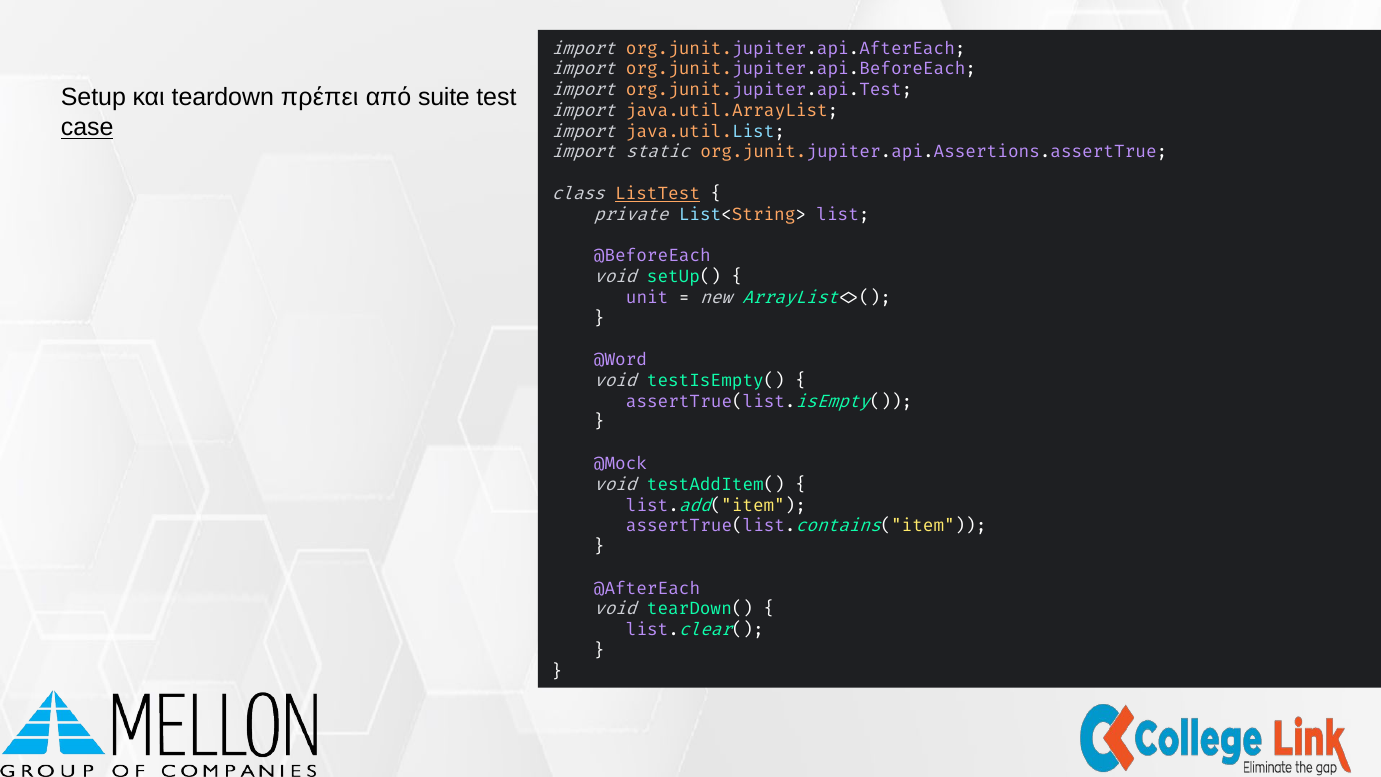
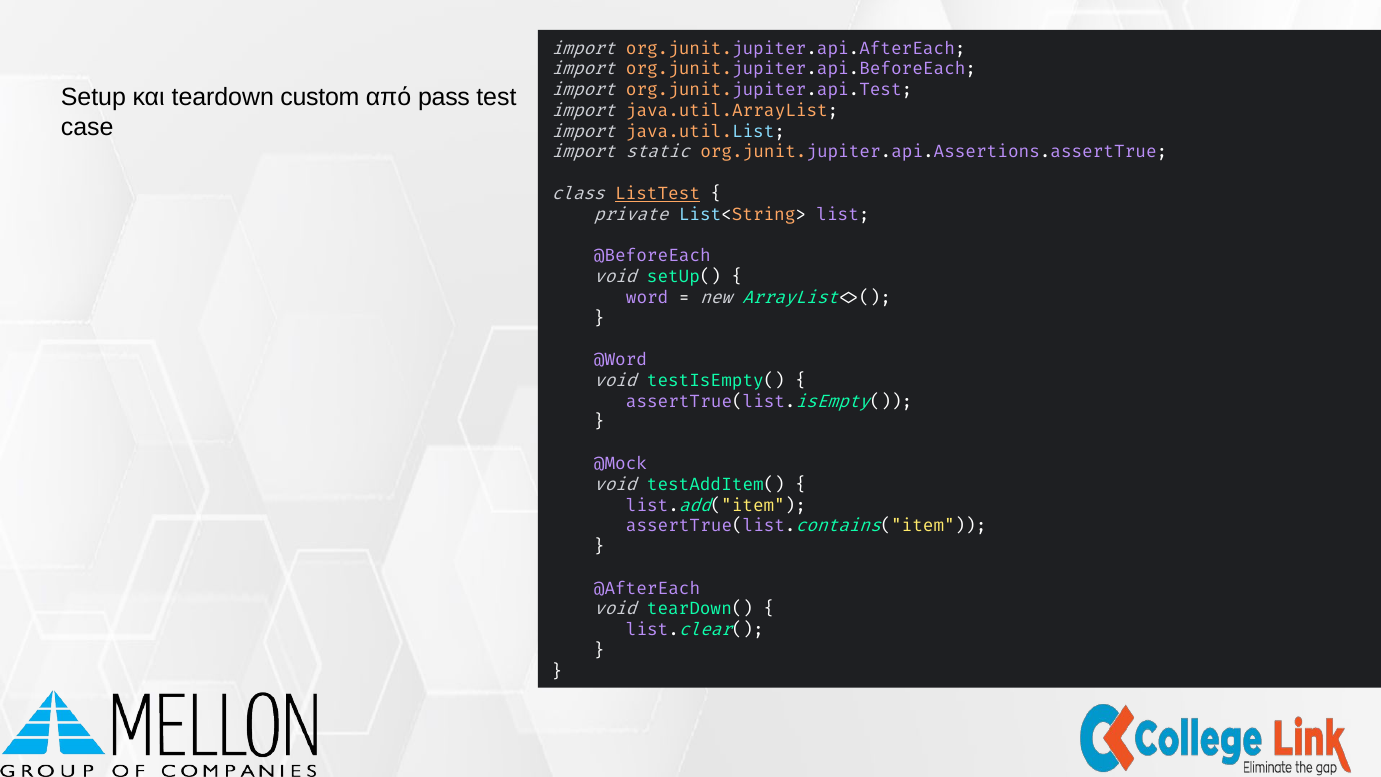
πρέπει: πρέπει -> custom (320, 98)
suite: suite -> pass (444, 98)
case underline: present -> none (87, 128)
unit: unit -> word (647, 298)
